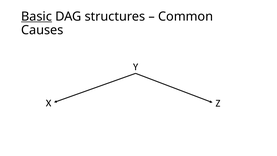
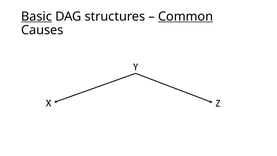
Common underline: none -> present (186, 16)
